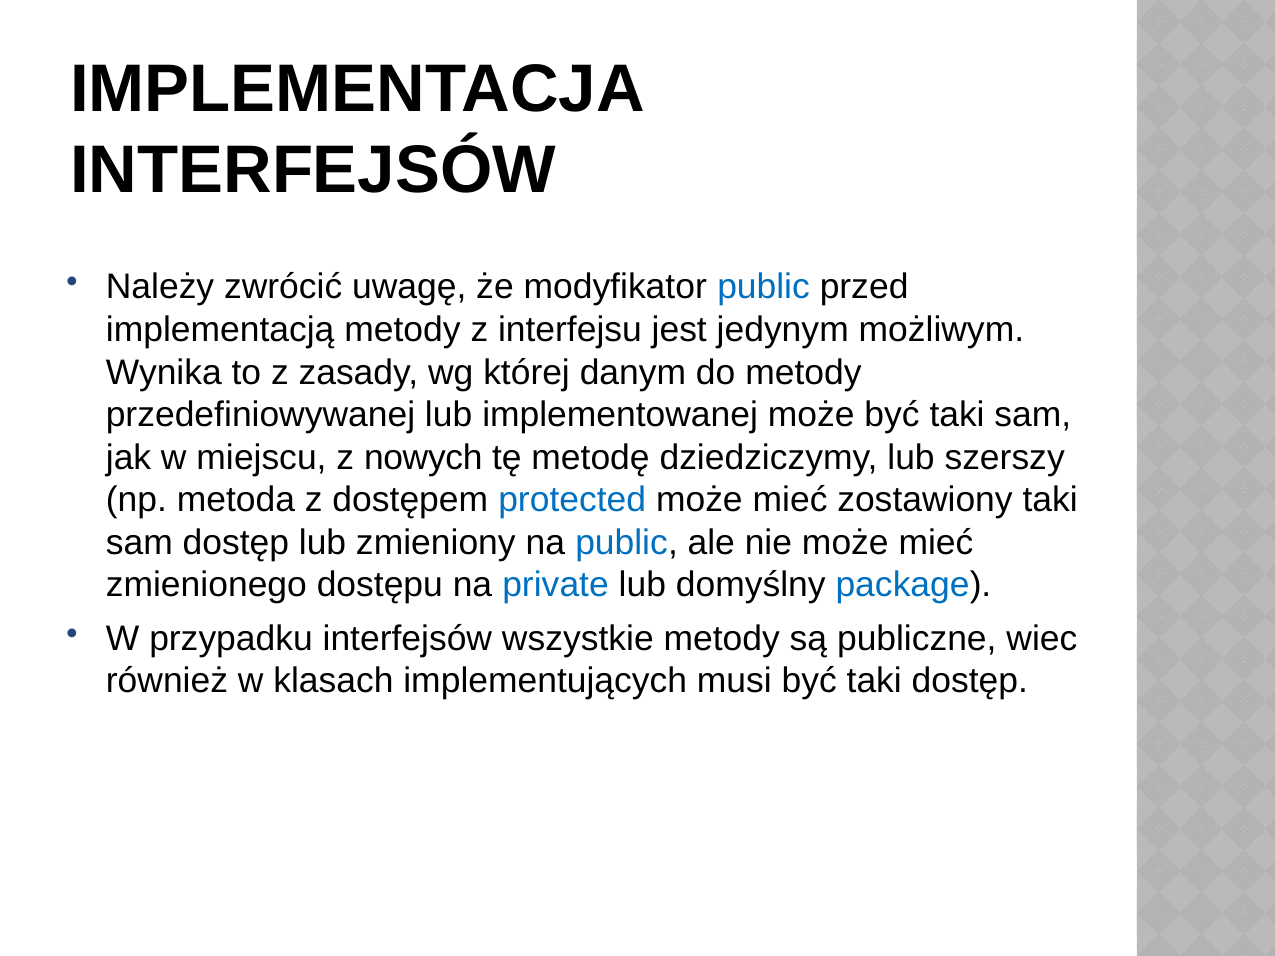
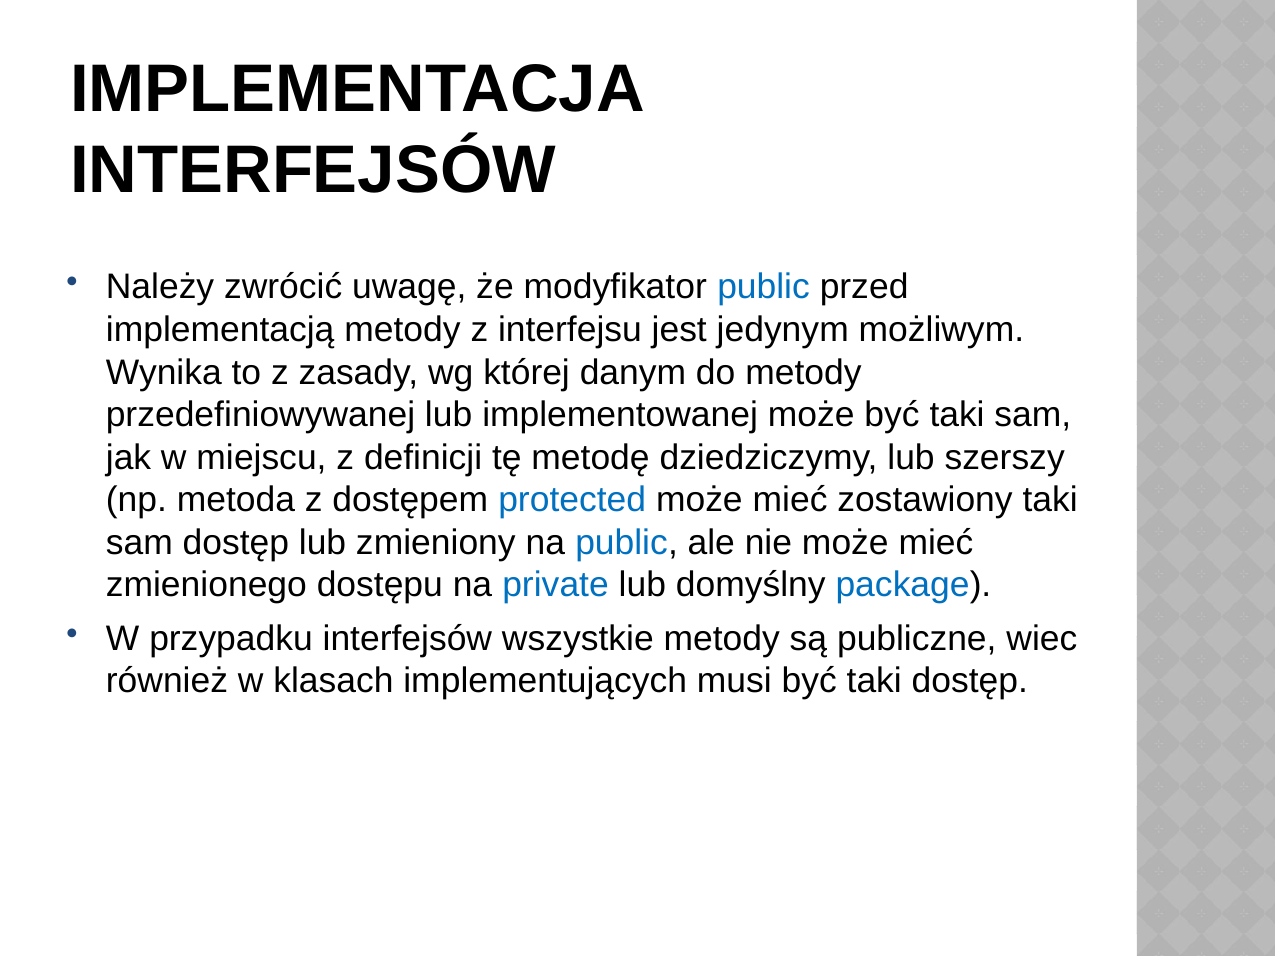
nowych: nowych -> definicji (423, 458)
